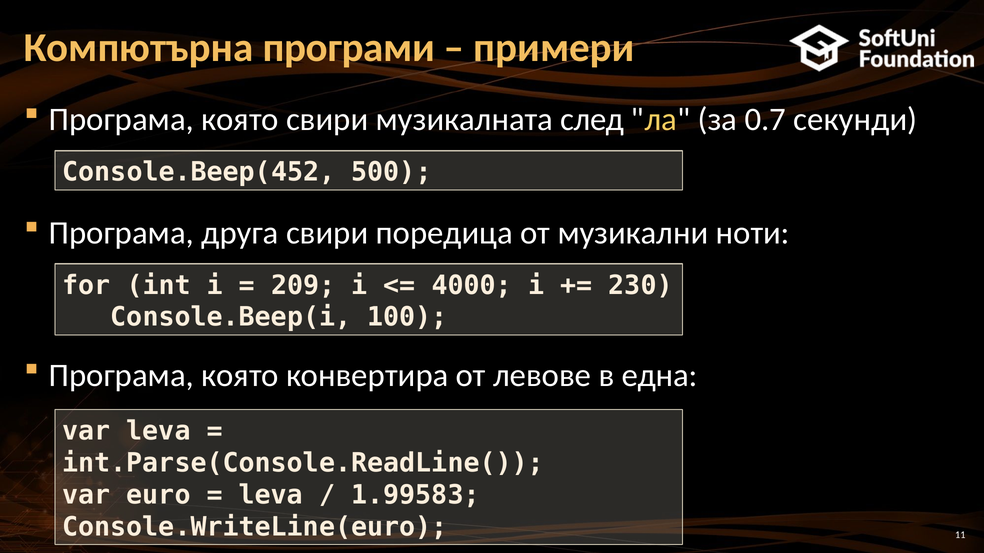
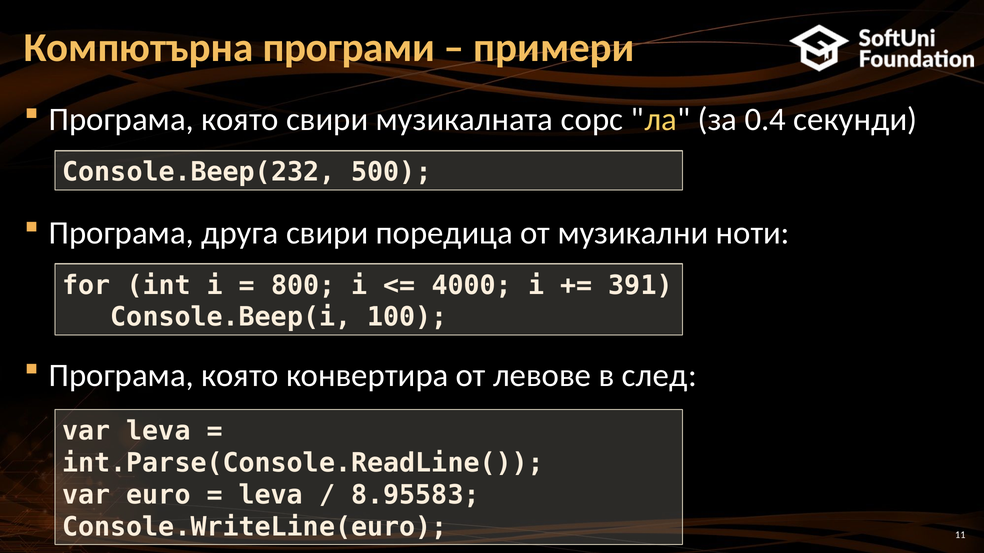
след: след -> сорс (592, 120)
0.7: 0.7 -> 0.4 (765, 120)
Console.Beep(452: Console.Beep(452 -> Console.Beep(232 (199, 172)
209: 209 -> 800 (303, 286)
230: 230 -> 391 (641, 286)
една: една -> след (659, 376)
1.99583: 1.99583 -> 8.95583 (415, 496)
